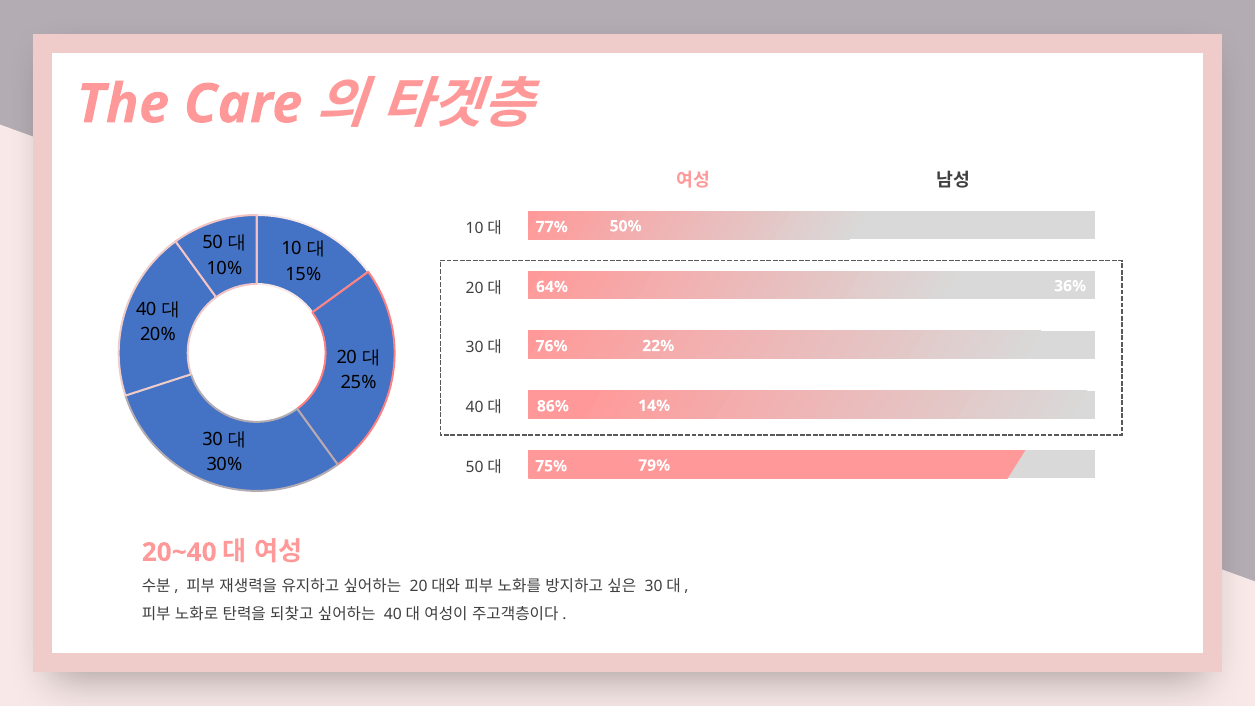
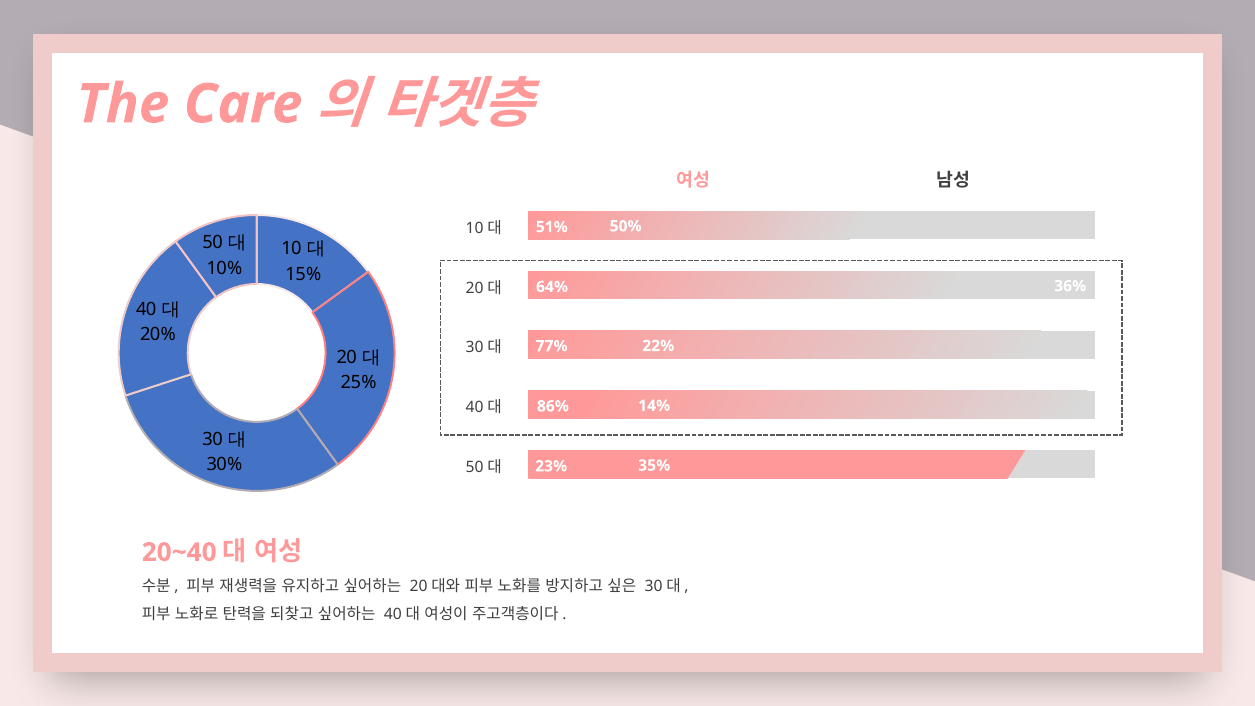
77%: 77% -> 51% (552, 227)
76%: 76% -> 77% (552, 346)
79%: 79% -> 35% (654, 465)
75%: 75% -> 23% (551, 466)
